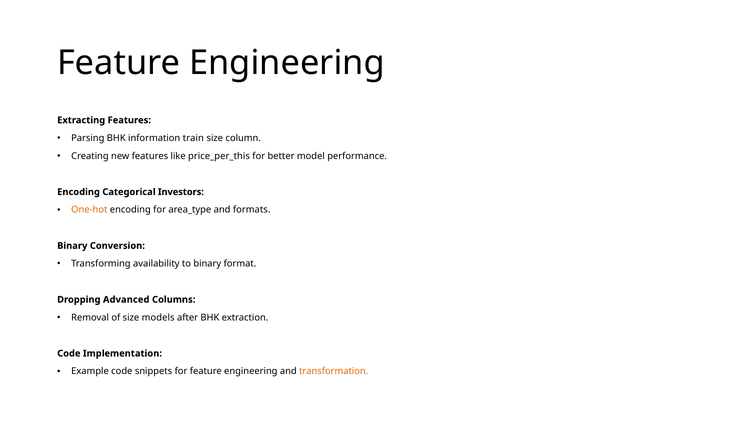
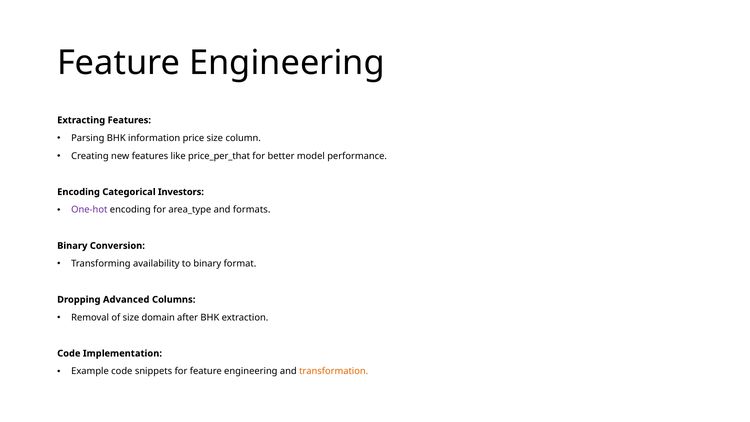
train: train -> price (193, 138)
price_per_this: price_per_this -> price_per_that (219, 156)
One-hot colour: orange -> purple (89, 210)
models: models -> domain (158, 317)
